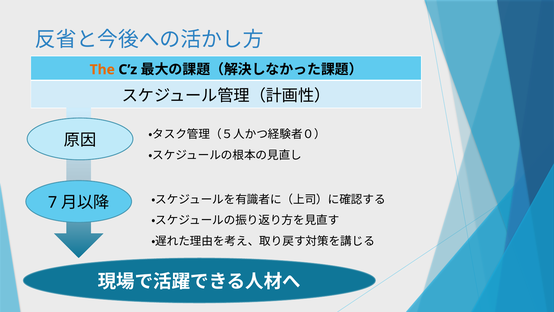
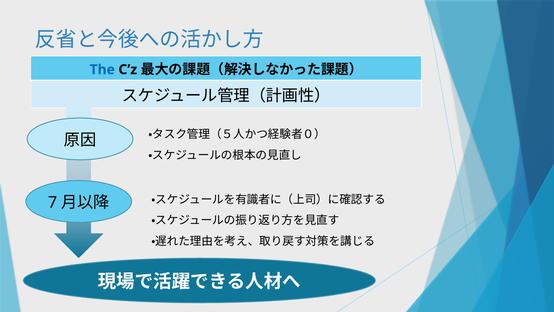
The colour: orange -> blue (102, 70)
